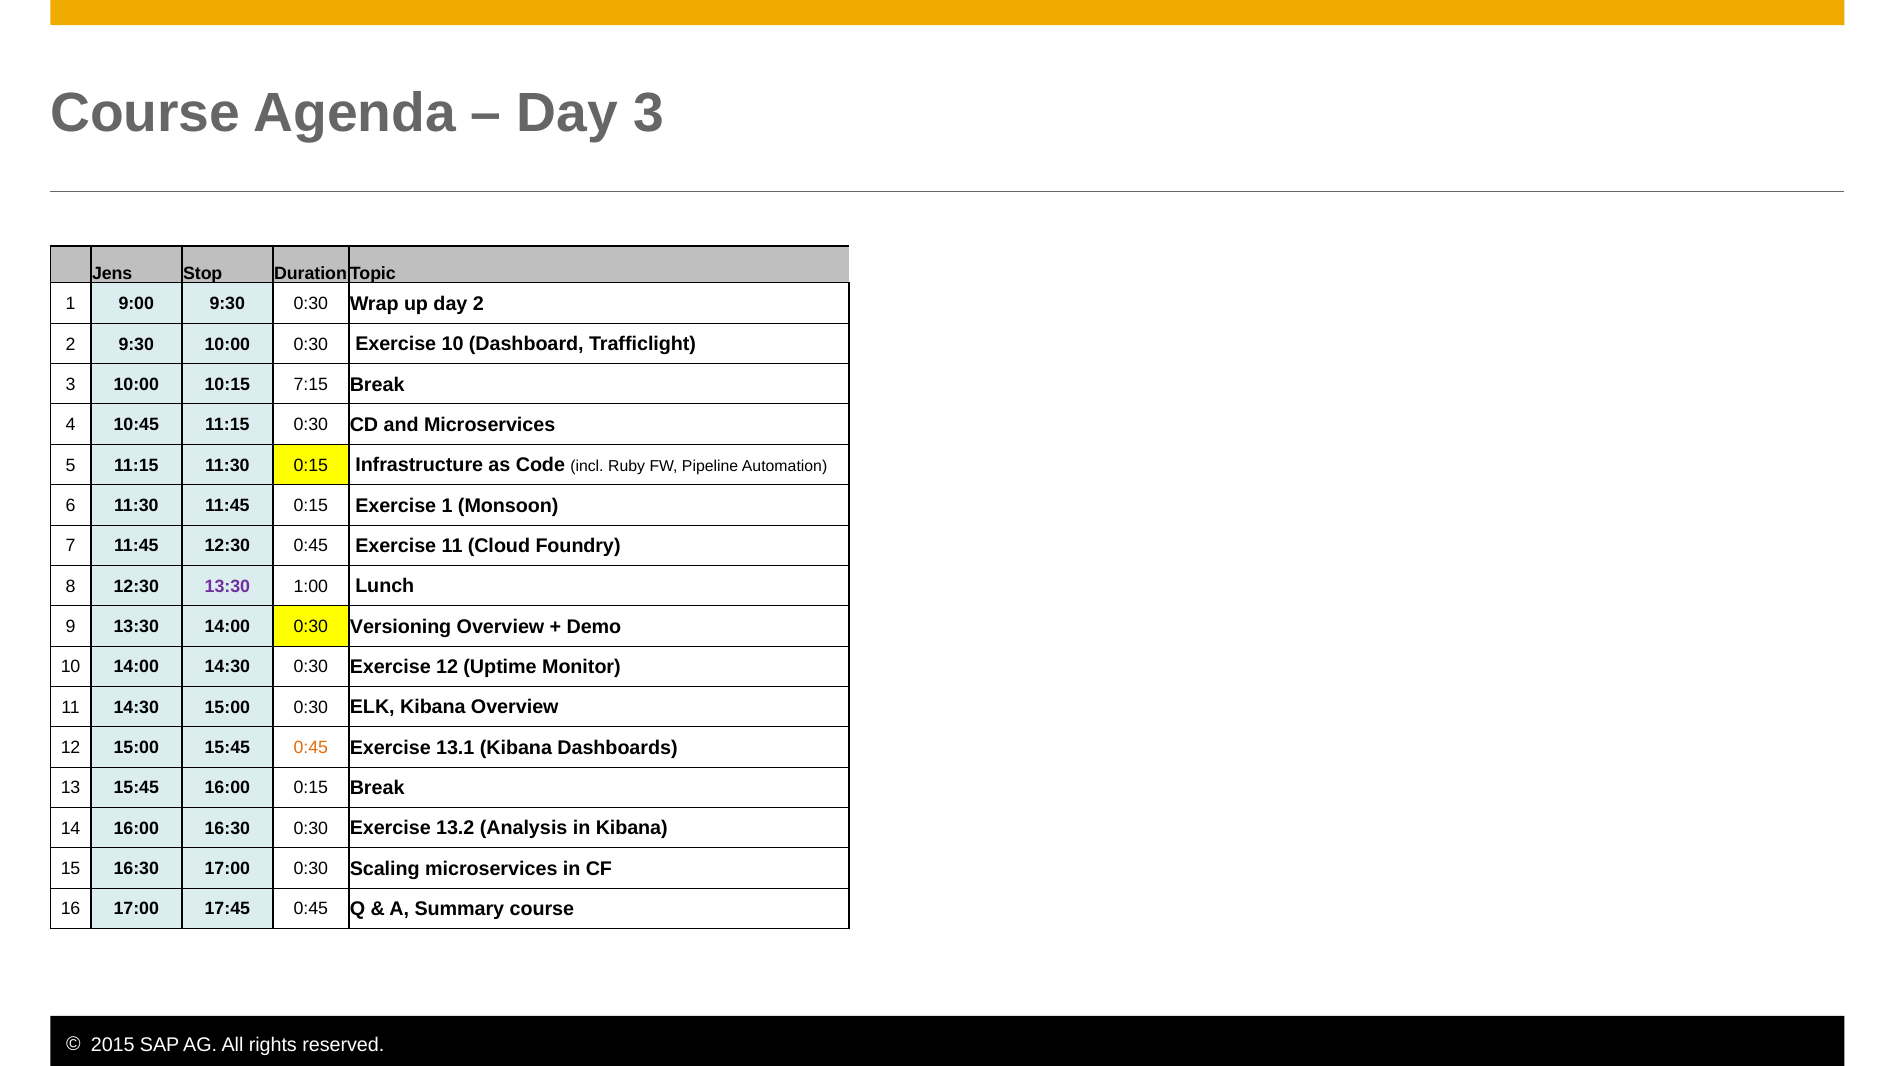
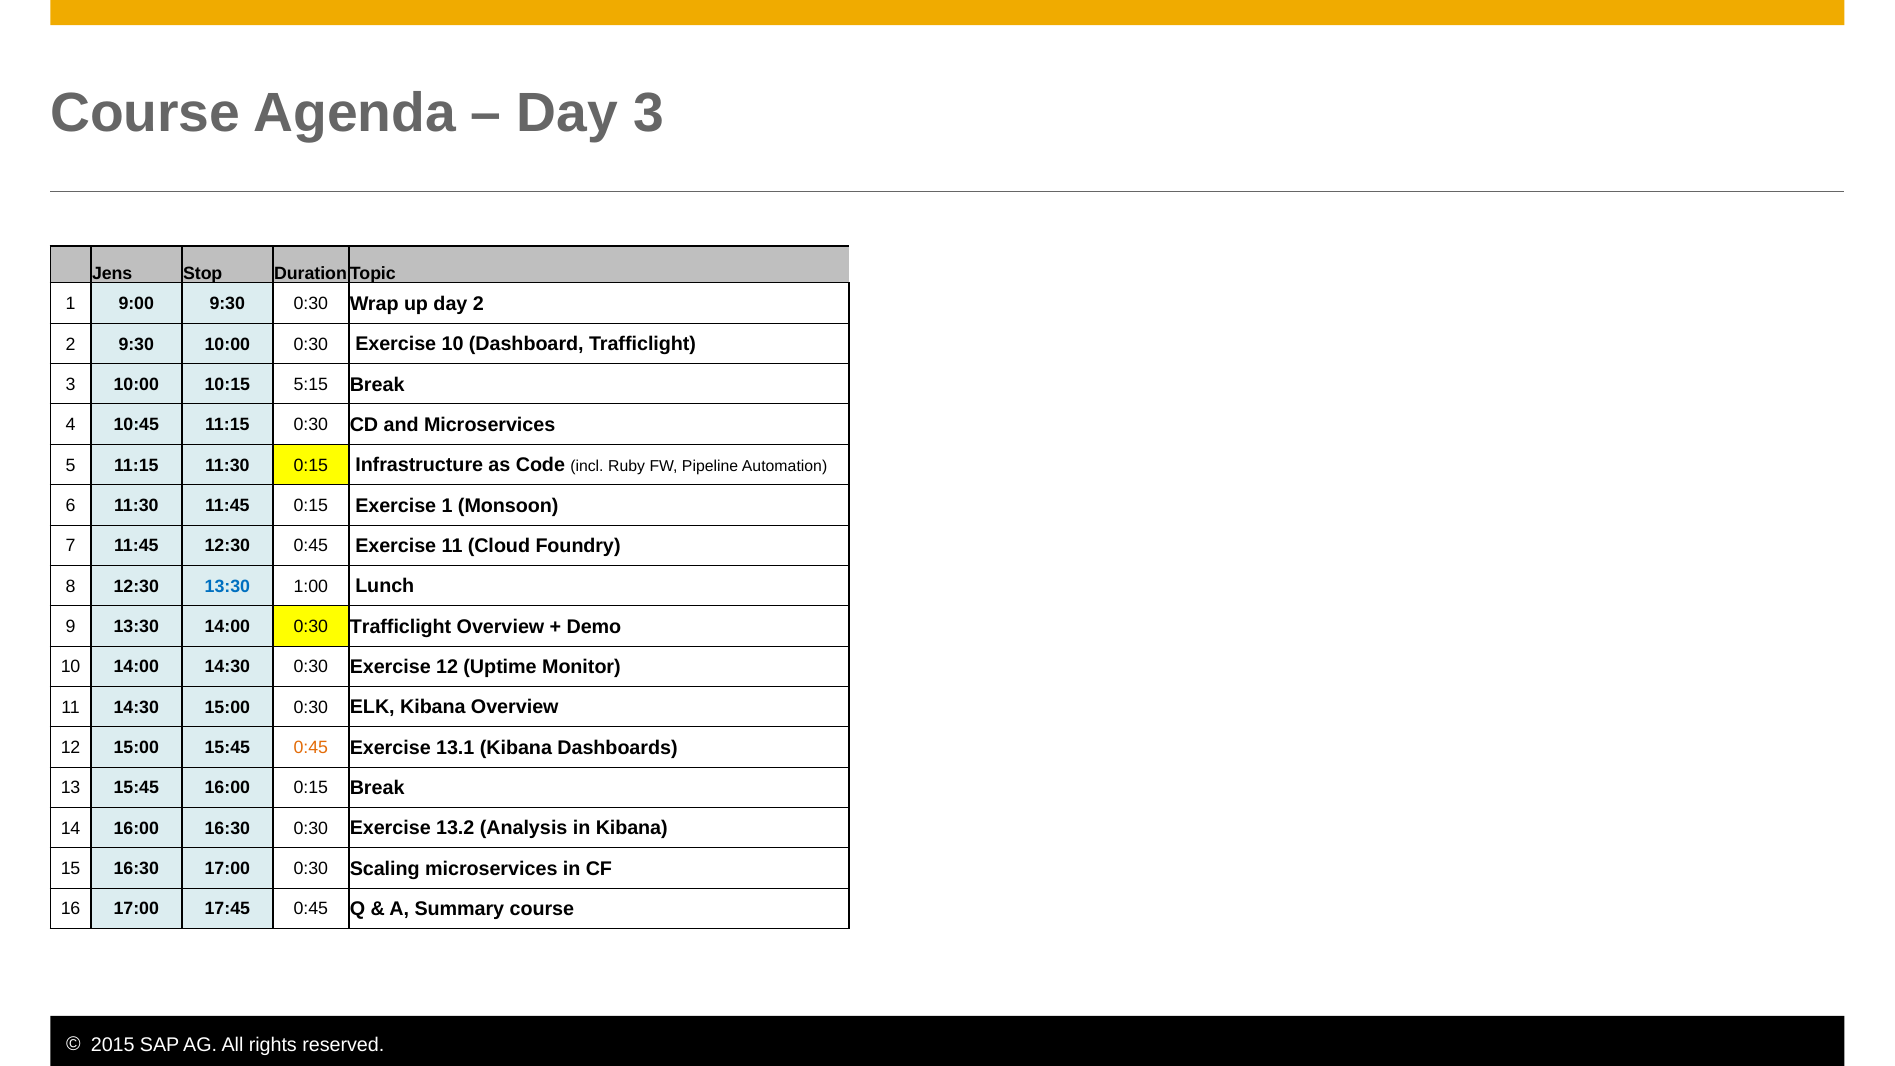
7:15: 7:15 -> 5:15 (311, 385)
13:30 colour: purple -> blue (227, 586)
0:30 Versioning: Versioning -> Trafficlight (401, 627)
